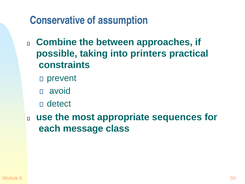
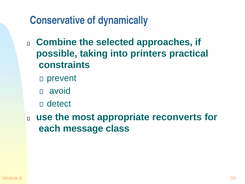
assumption: assumption -> dynamically (123, 20)
between: between -> selected (115, 42)
sequences: sequences -> reconverts (177, 117)
